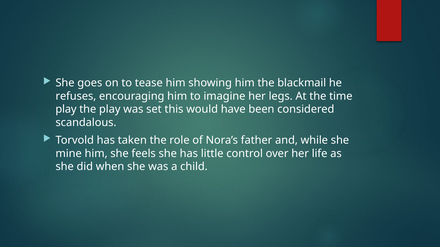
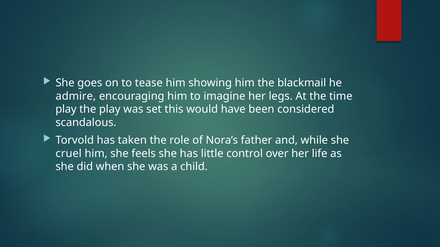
refuses: refuses -> admire (76, 96)
mine: mine -> cruel (69, 154)
